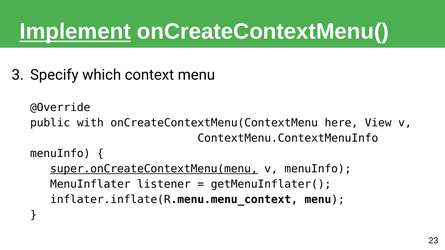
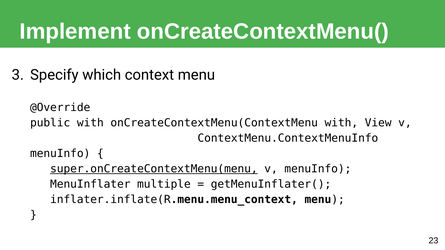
Implement underline: present -> none (75, 32)
onCreateContextMenu(ContextMenu here: here -> with (341, 123)
MenuInflater listener: listener -> multiple (164, 184)
